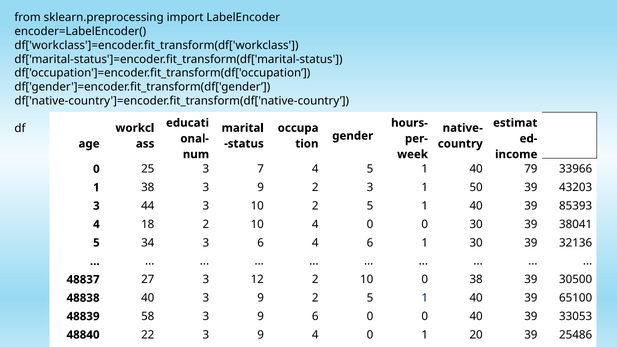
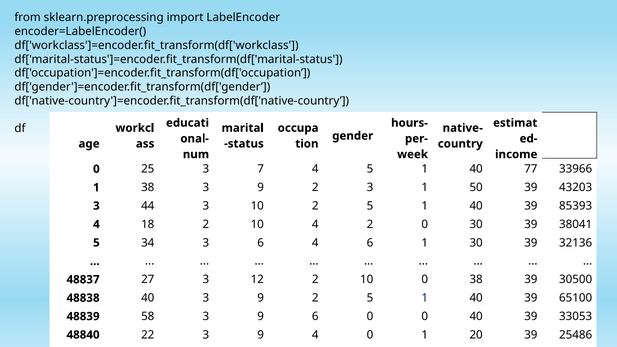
79: 79 -> 77 (531, 169)
10 4 0: 0 -> 2 (370, 224)
